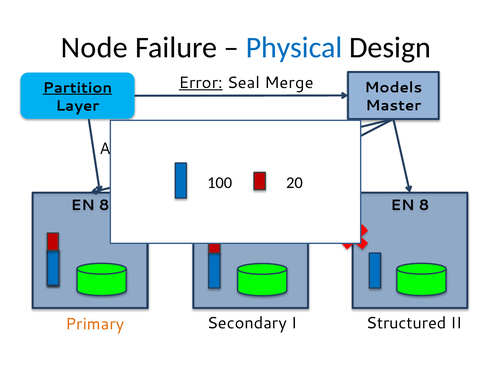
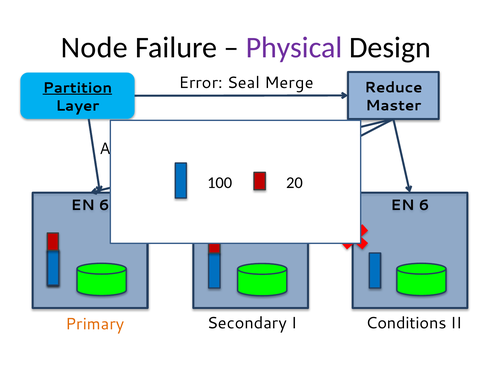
Physical colour: blue -> purple (294, 48)
Error underline: present -> none (201, 83)
Models: Models -> Reduce (393, 87)
8: 8 -> 6 (104, 205)
8: 8 -> 6 (424, 205)
Structured: Structured -> Conditions (406, 323)
